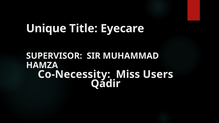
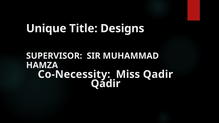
Eyecare: Eyecare -> Designs (122, 28)
Miss Users: Users -> Qadir (158, 74)
